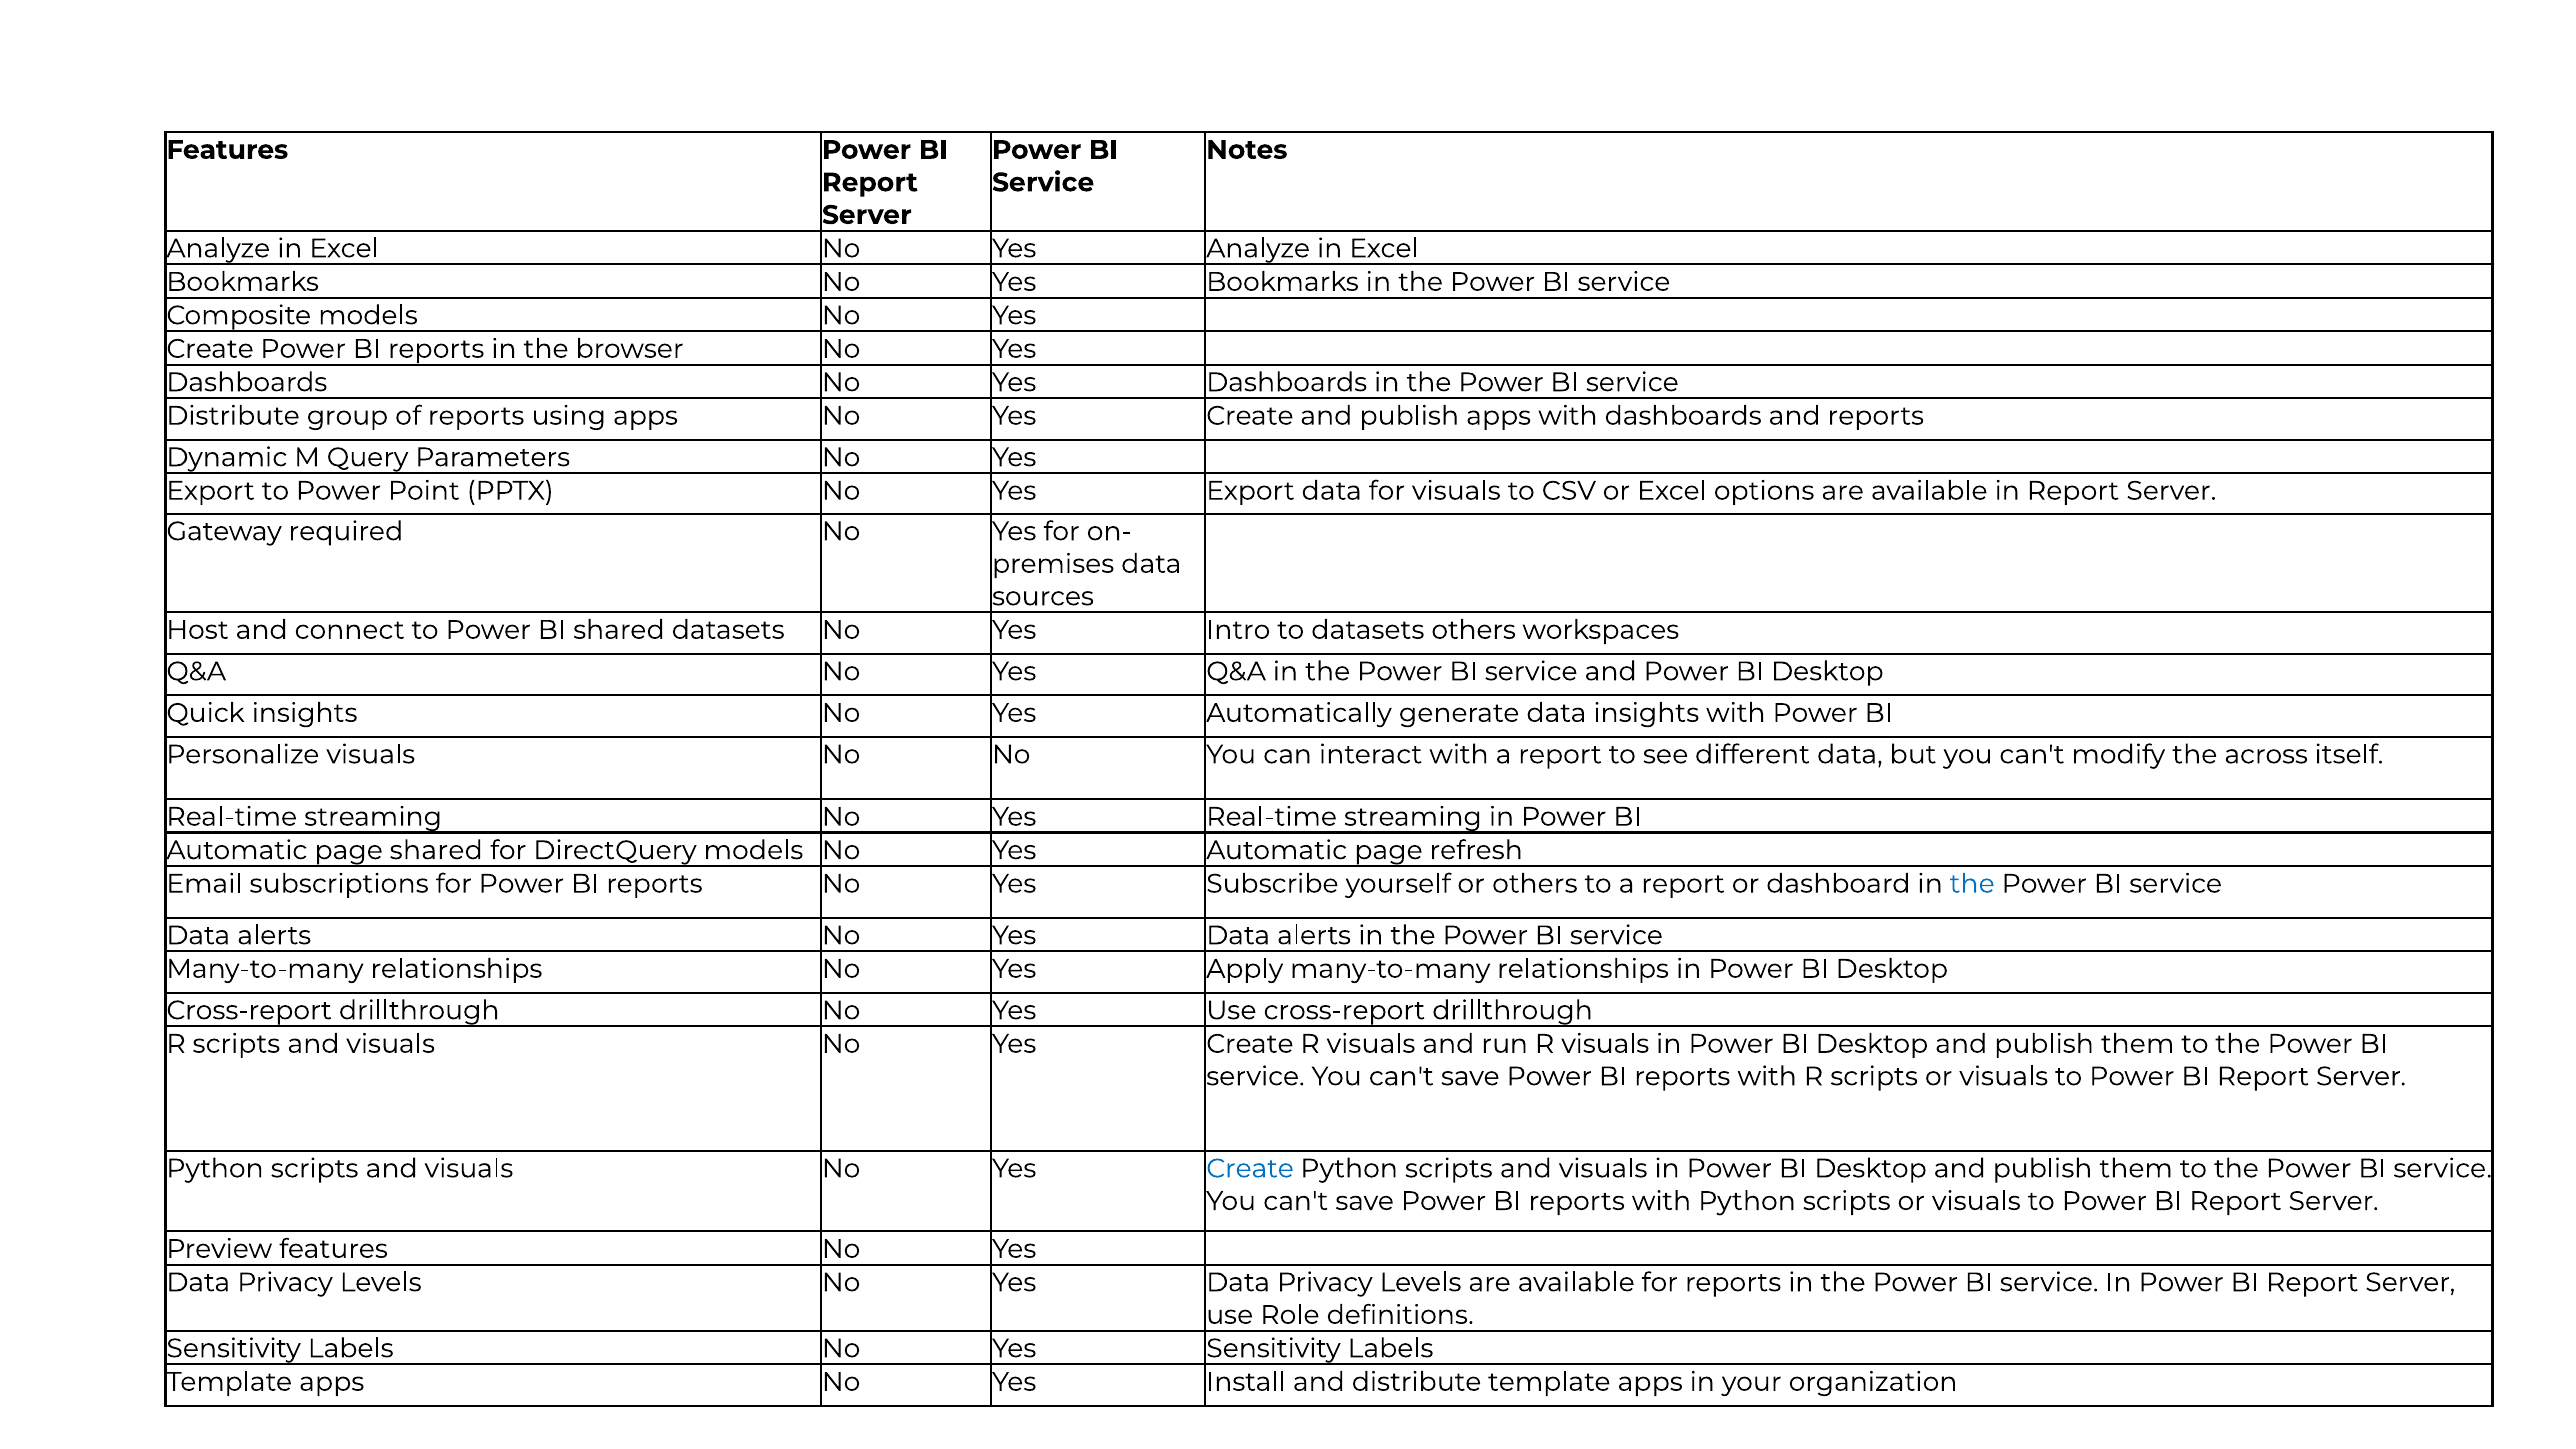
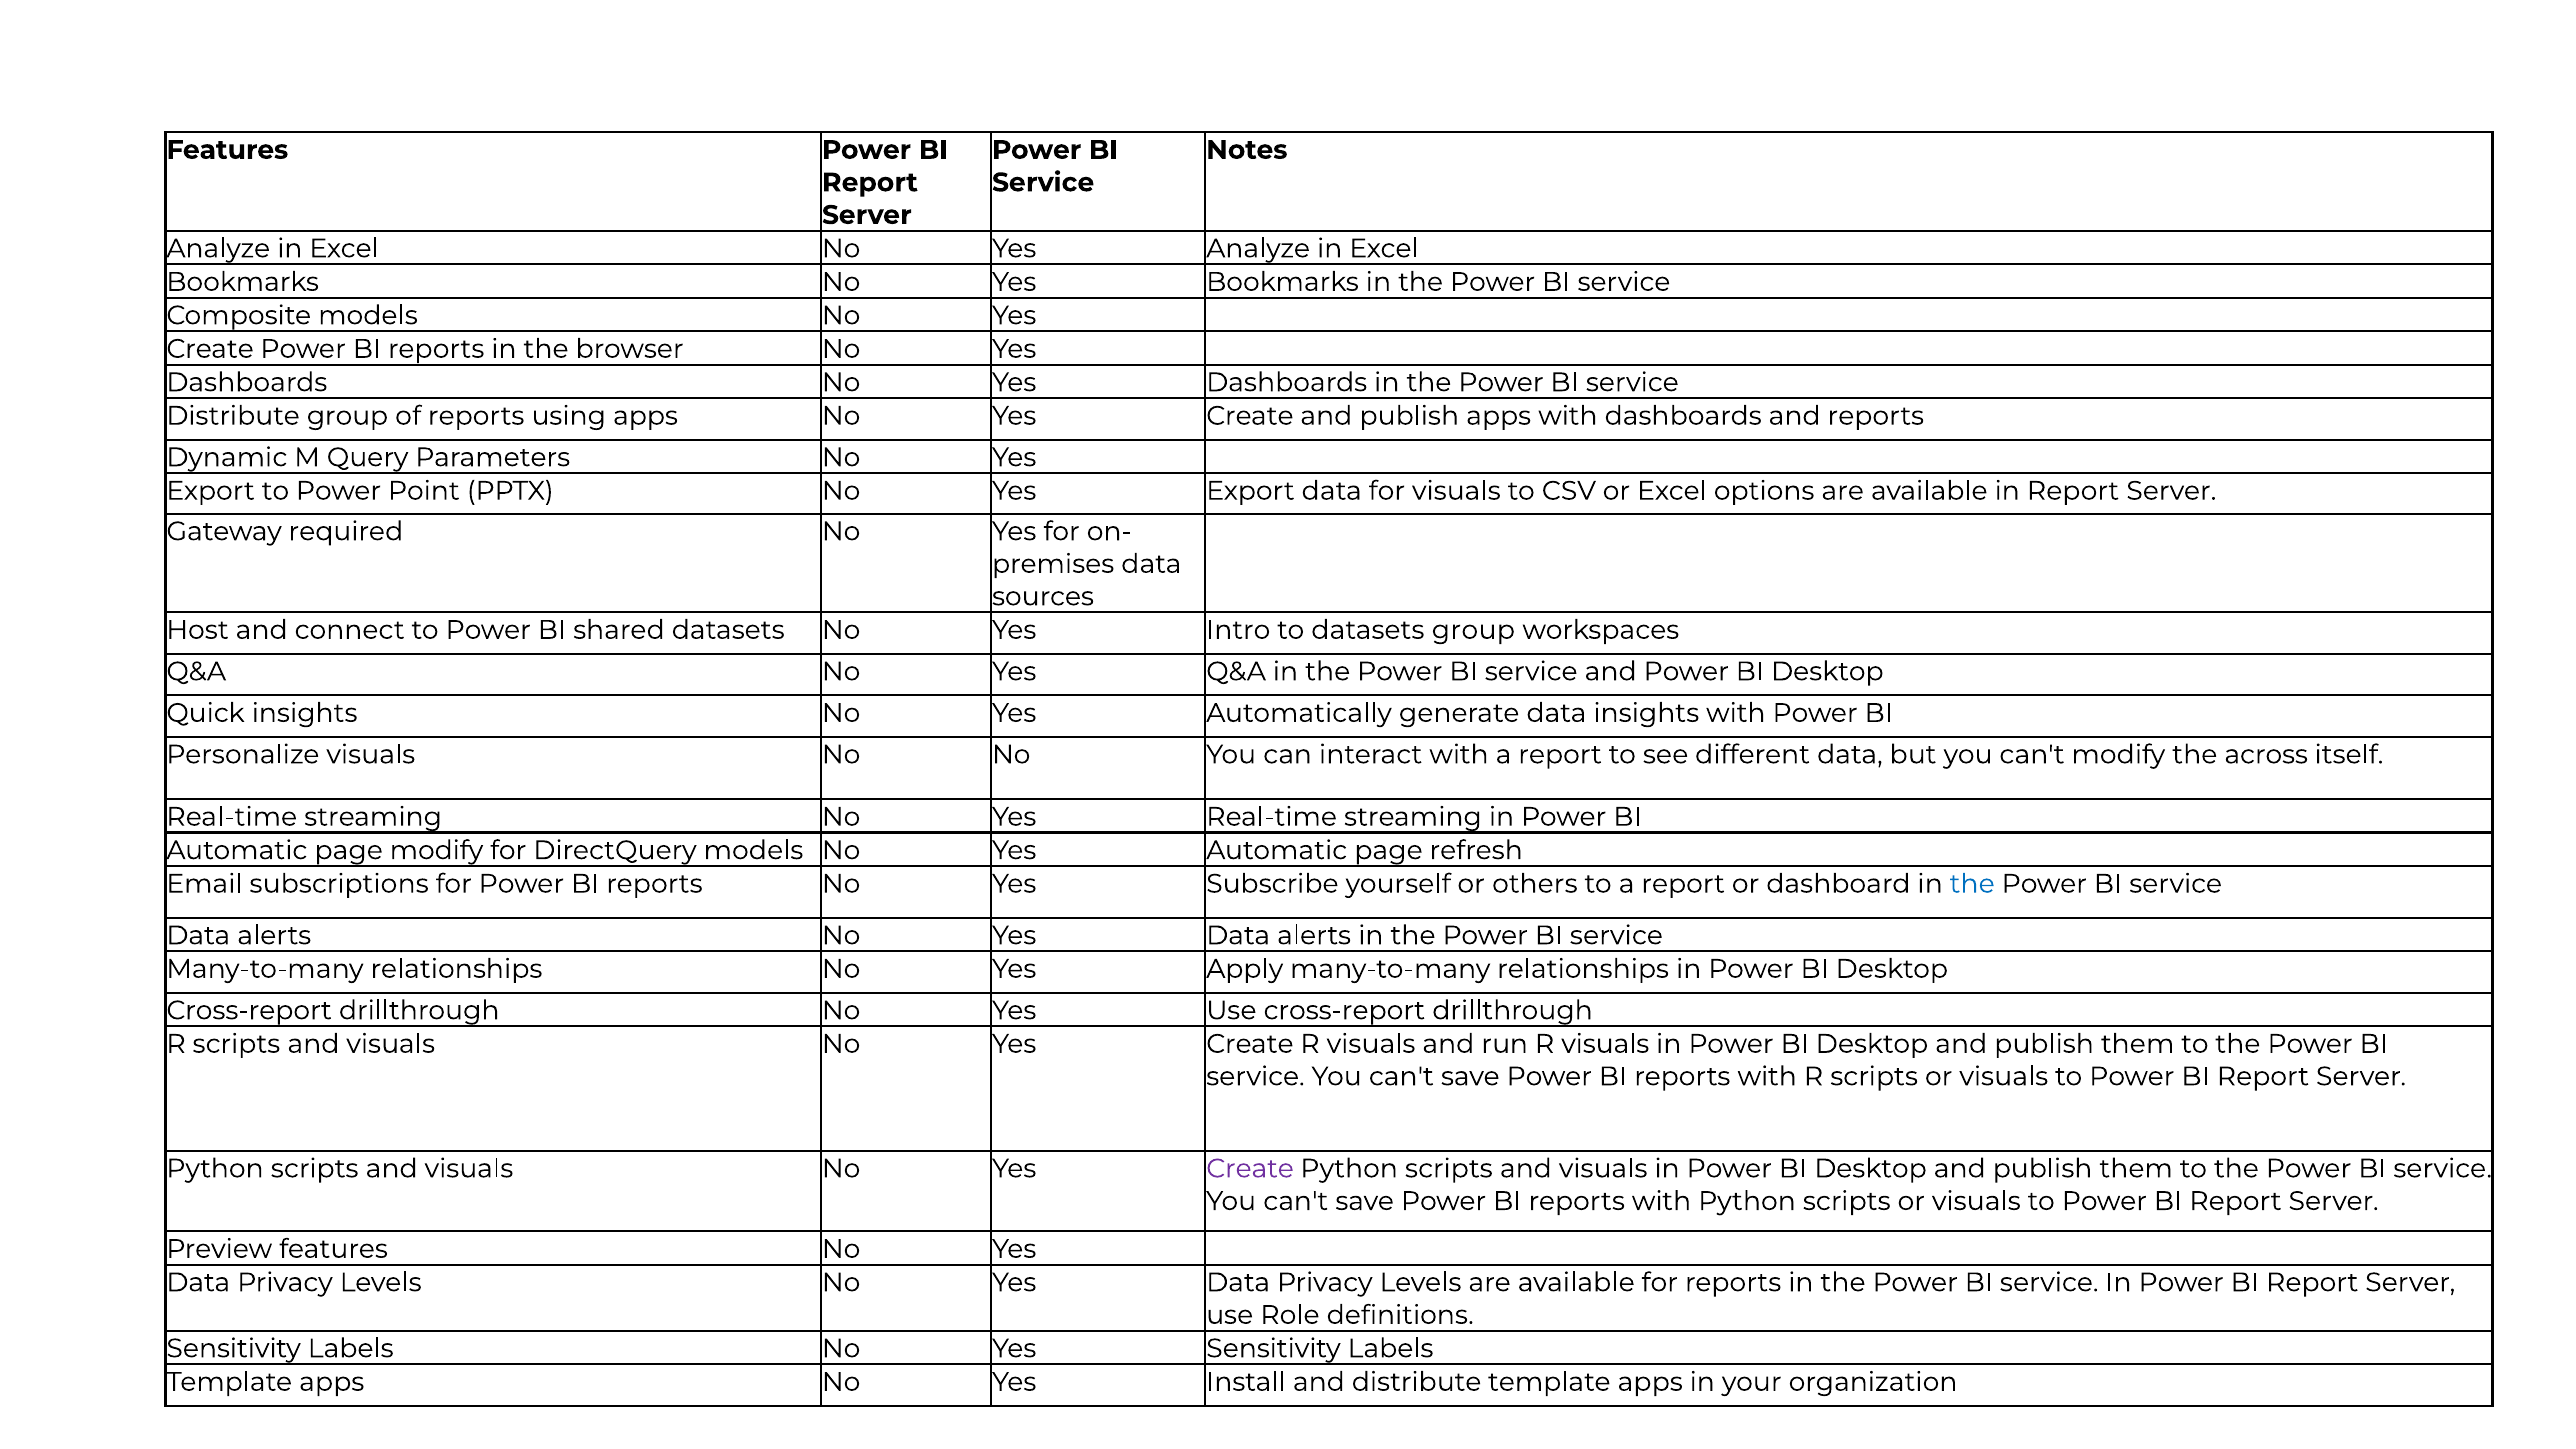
datasets others: others -> group (1473, 630)
page shared: shared -> modify (436, 850)
Create colour: blue -> purple (1250, 1169)
